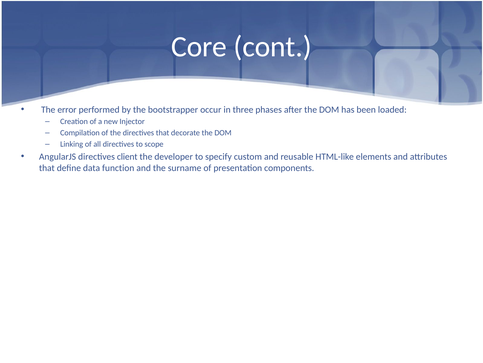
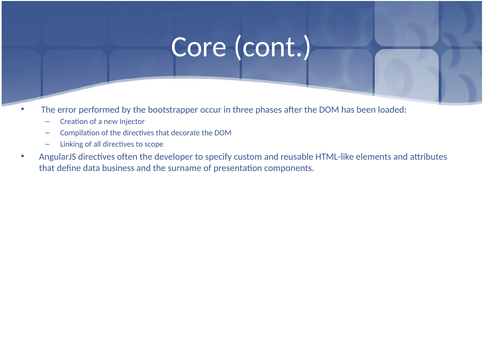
client: client -> often (127, 156)
function: function -> business (118, 168)
